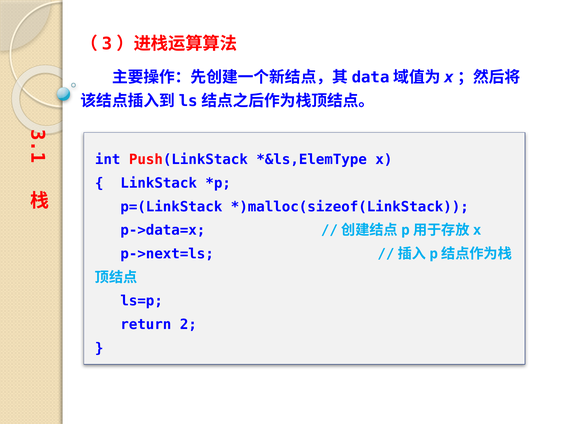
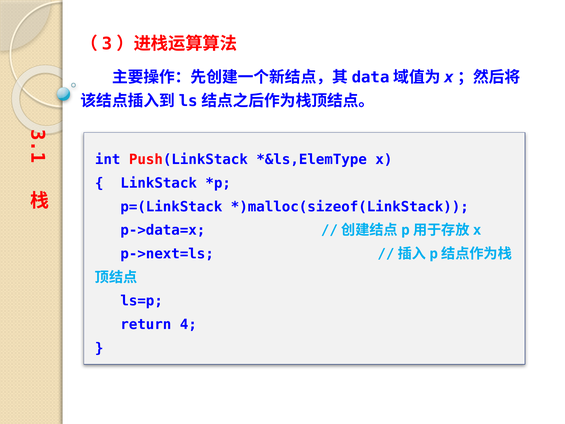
2: 2 -> 4 (188, 324)
